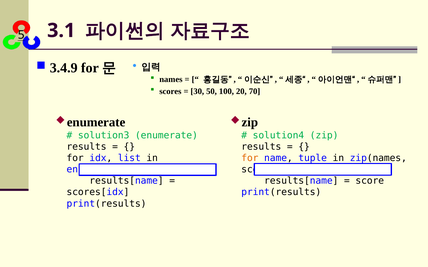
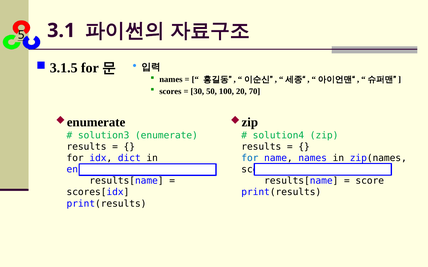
3.4.9: 3.4.9 -> 3.1.5 (64, 68)
list: list -> dict (129, 158)
for colour: orange -> blue (250, 158)
name tuple: tuple -> names (313, 158)
